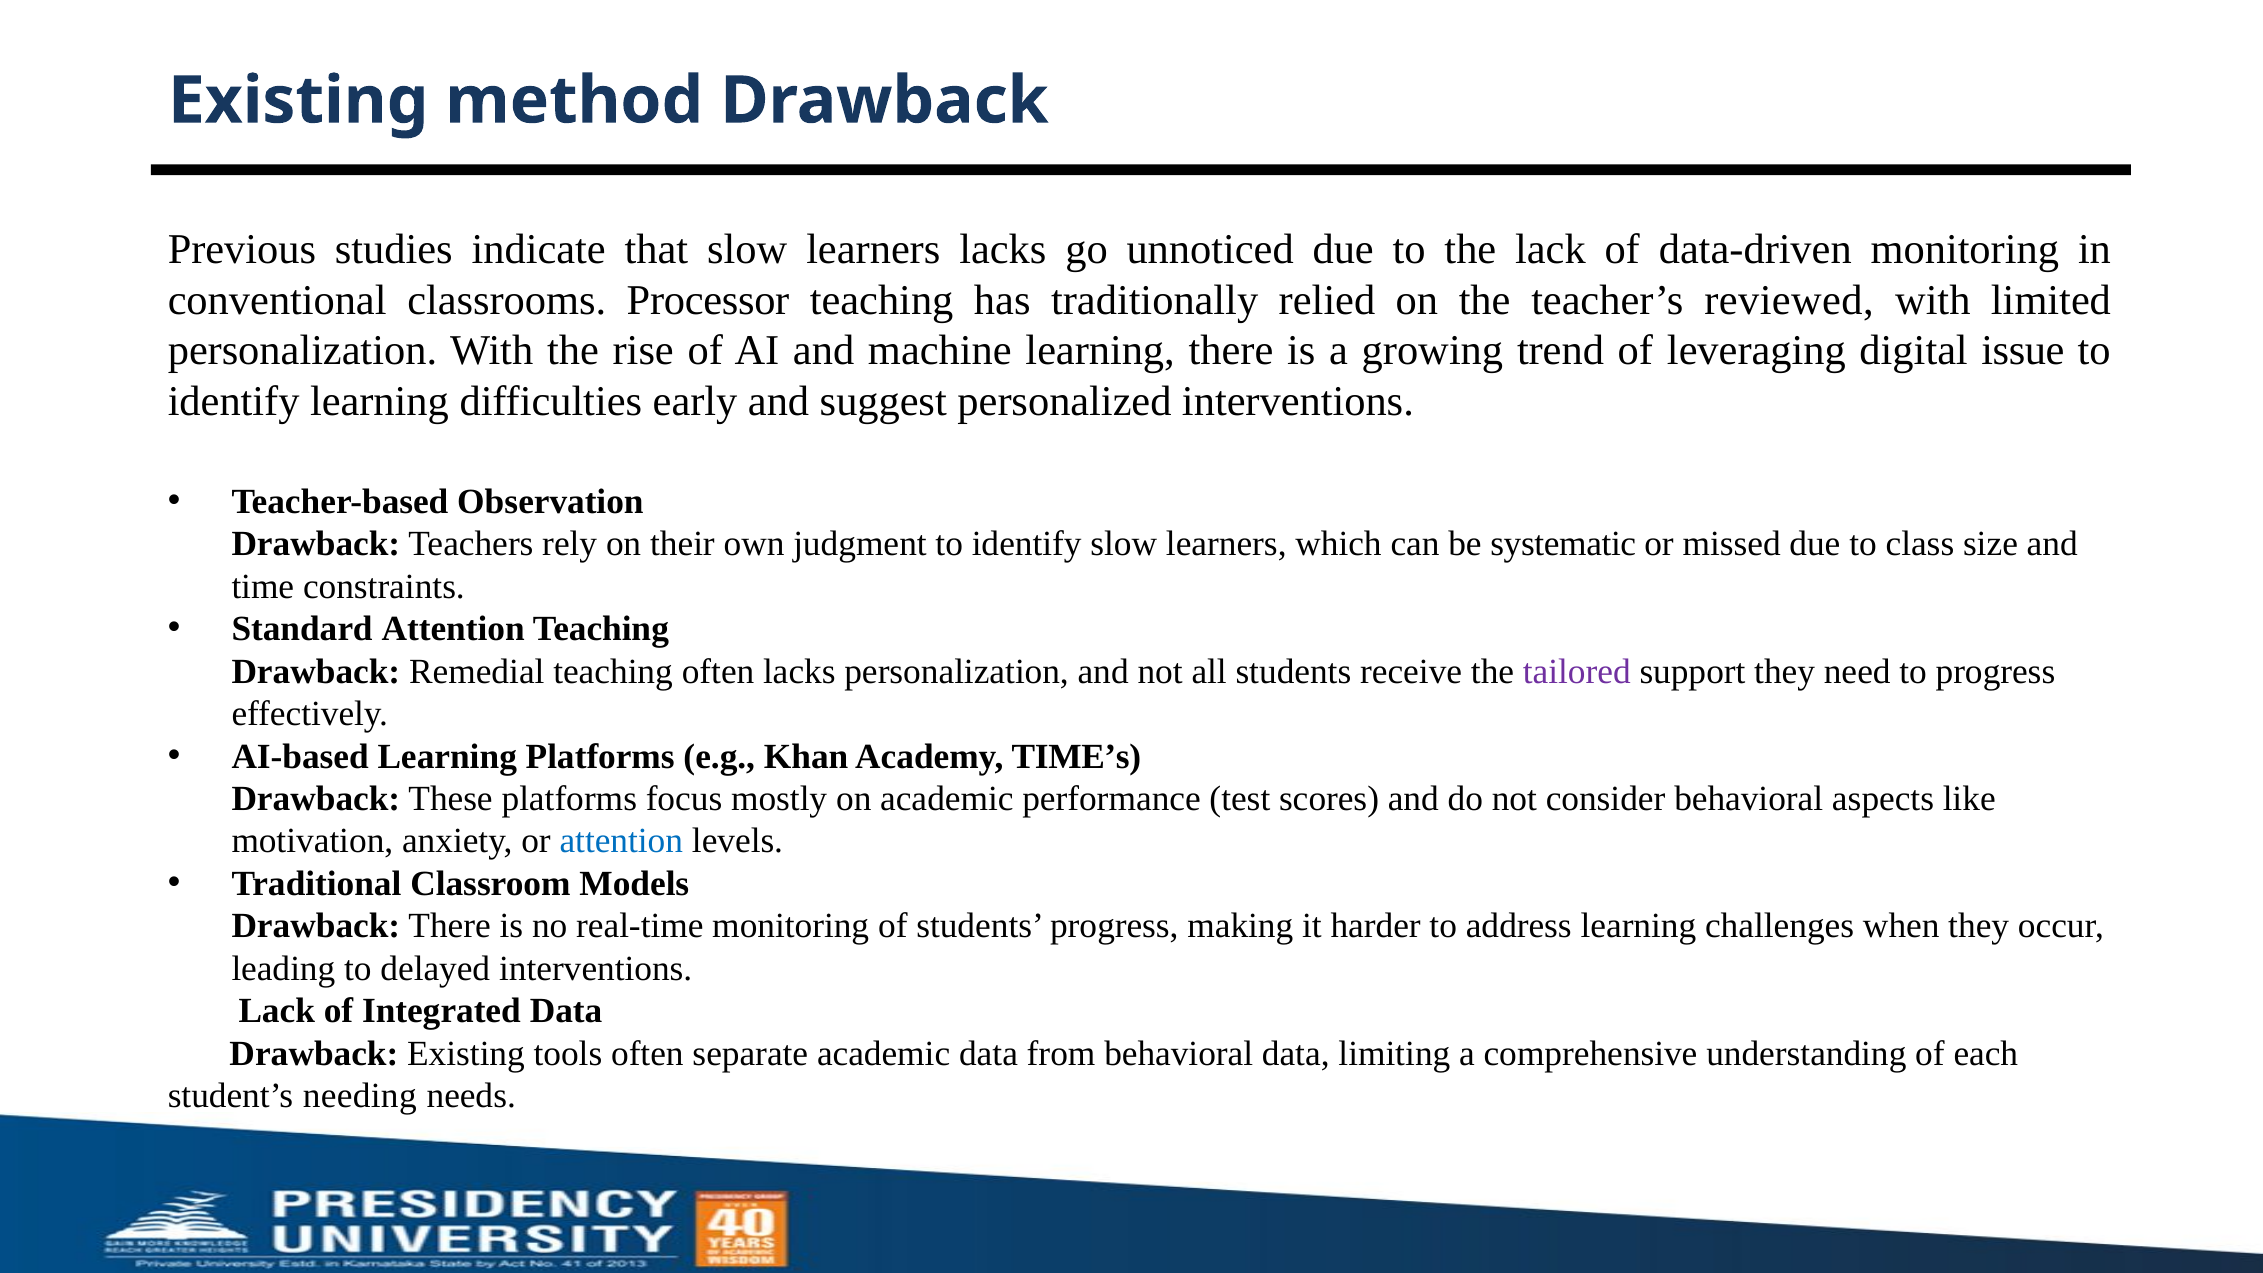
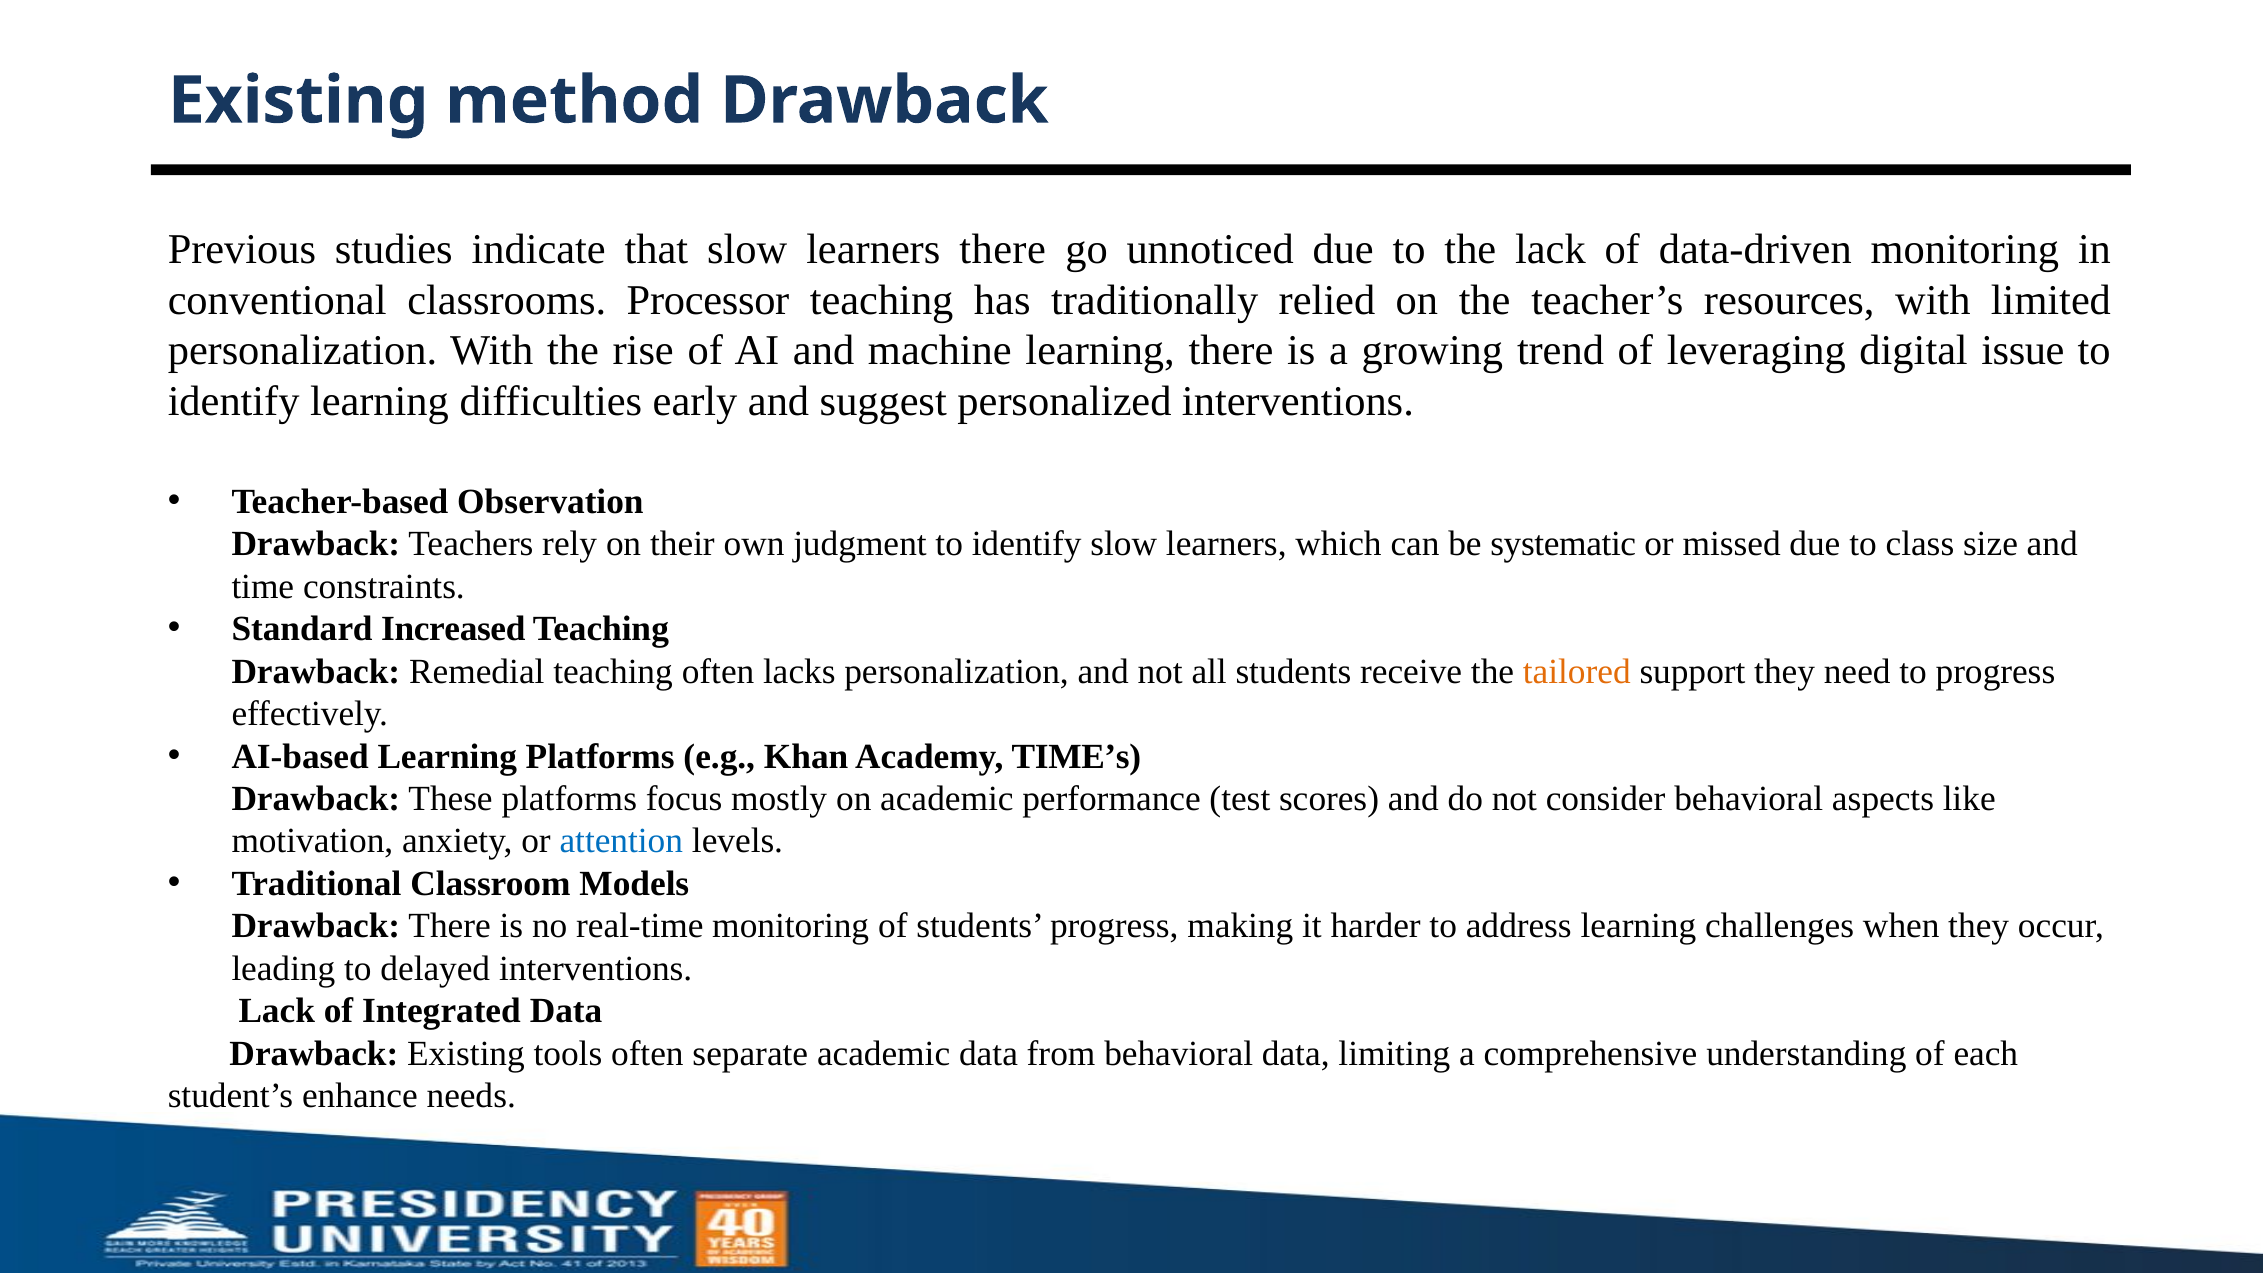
learners lacks: lacks -> there (1003, 249)
reviewed: reviewed -> resources (1789, 300)
Standard Attention: Attention -> Increased (453, 629)
tailored colour: purple -> orange (1577, 671)
needing: needing -> enhance (360, 1096)
